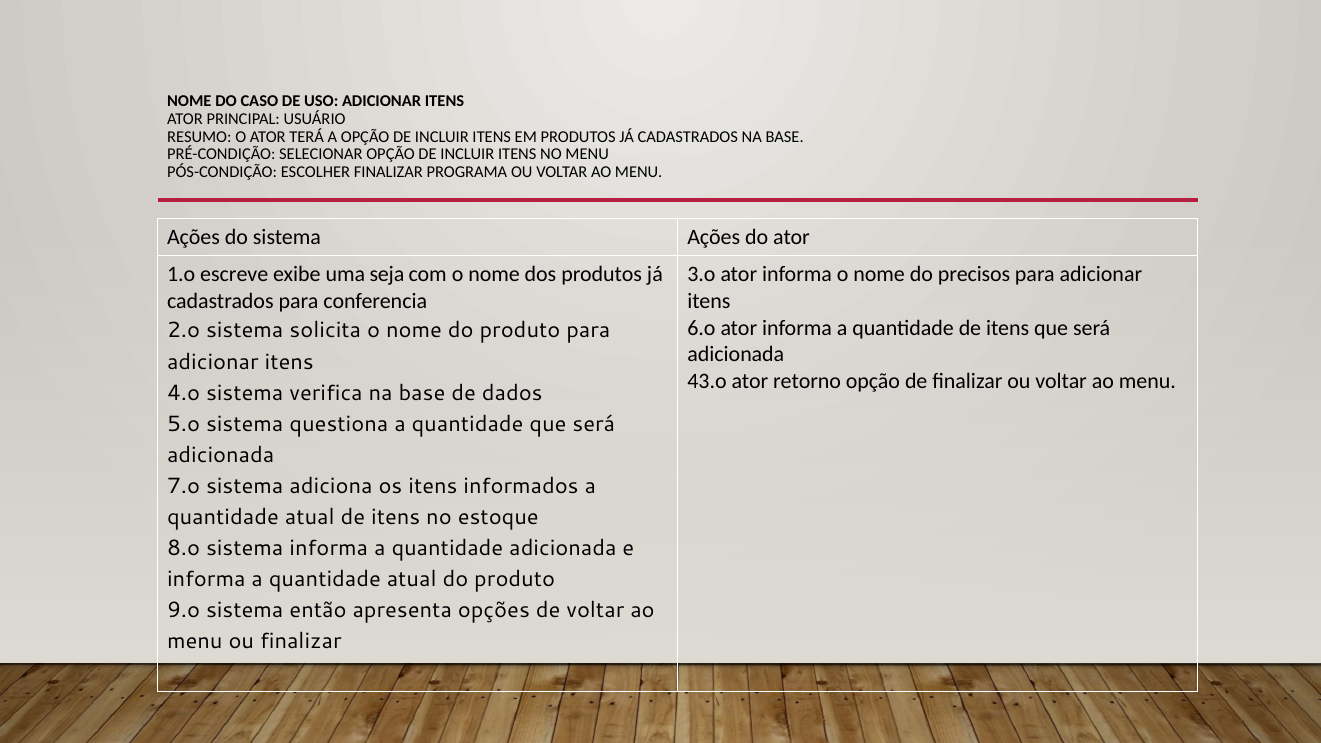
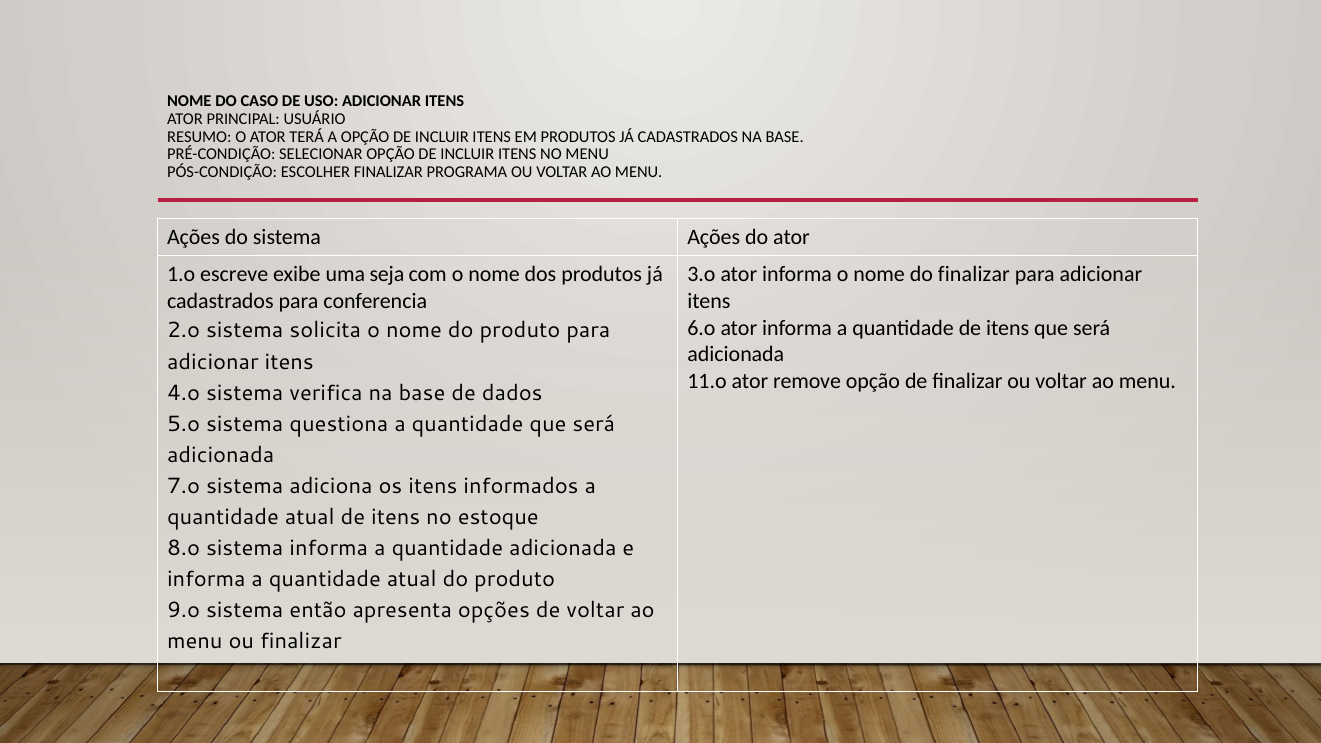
do precisos: precisos -> finalizar (974, 274)
43.o: 43.o -> 11.o (707, 382)
retorno: retorno -> remove (807, 382)
